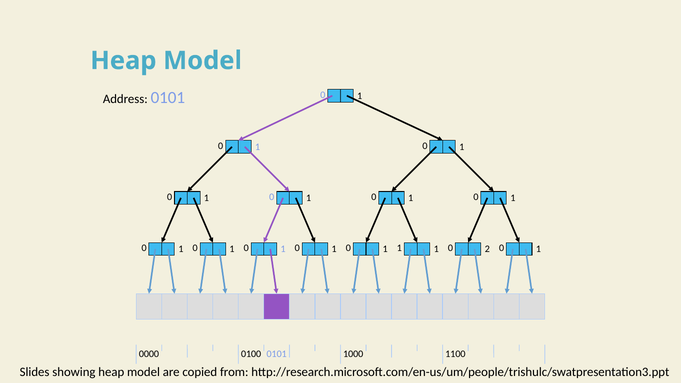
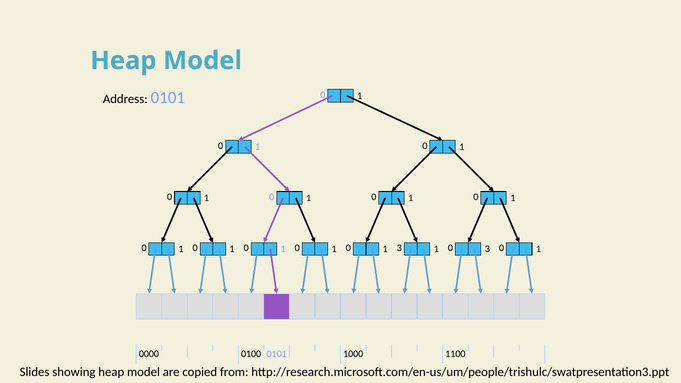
0 1: 1 -> 3 (399, 248)
1 2: 2 -> 3 (487, 249)
